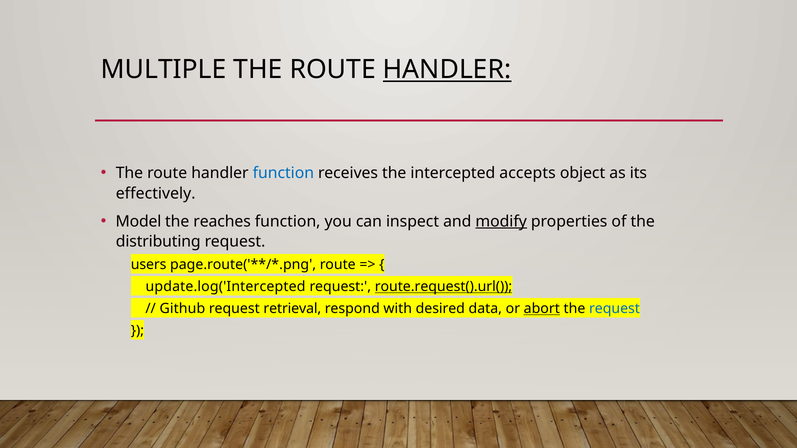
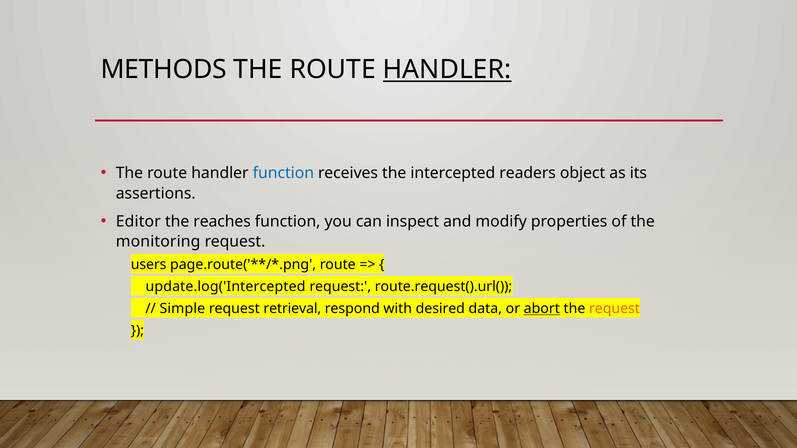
MULTIPLE: MULTIPLE -> METHODS (164, 70)
accepts: accepts -> readers (528, 173)
effectively: effectively -> assertions (156, 194)
Model: Model -> Editor (138, 222)
modify underline: present -> none (501, 222)
distributing: distributing -> monitoring (158, 242)
route.request().url( underline: present -> none (443, 287)
Github: Github -> Simple (182, 309)
request colour: blue -> orange (614, 309)
